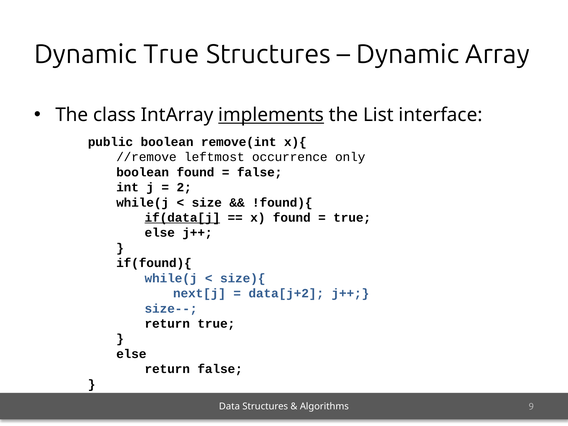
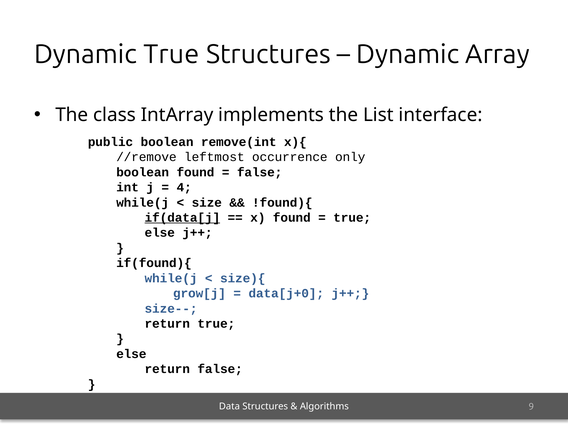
implements underline: present -> none (271, 115)
2: 2 -> 4 (184, 187)
next[j: next[j -> grow[j (199, 293)
data[j+2: data[j+2 -> data[j+0 (286, 293)
